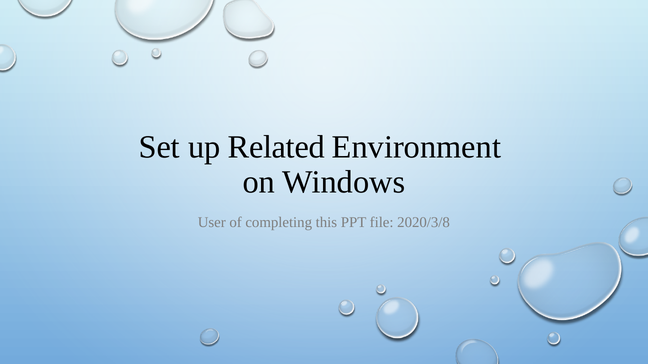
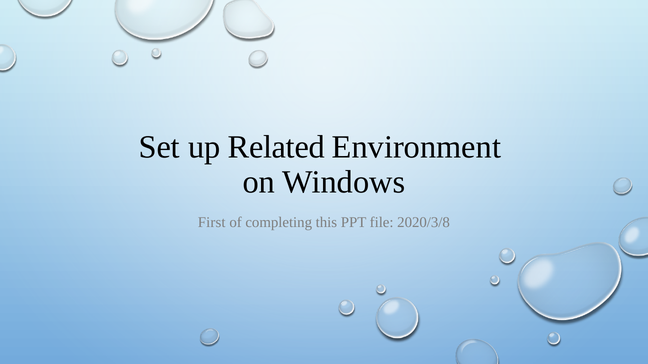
User: User -> First (212, 222)
